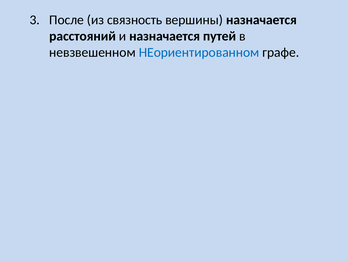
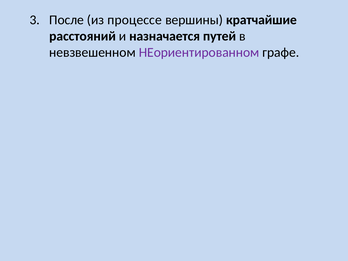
связность: связность -> процессе (135, 20)
вершины назначается: назначается -> кратчайшие (261, 20)
НЕориентированном colour: blue -> purple (199, 52)
